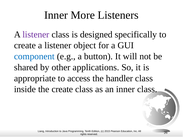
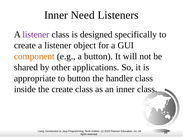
More: More -> Need (83, 15)
component colour: blue -> orange (34, 56)
to access: access -> button (79, 78)
